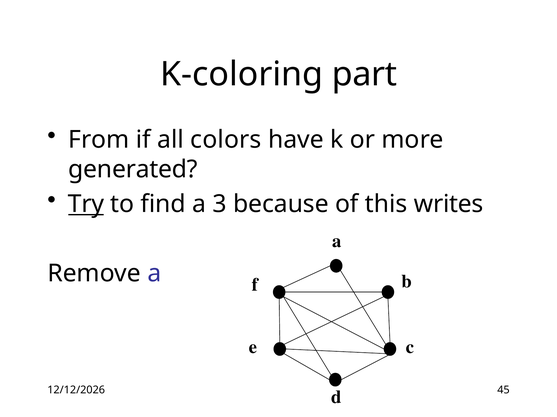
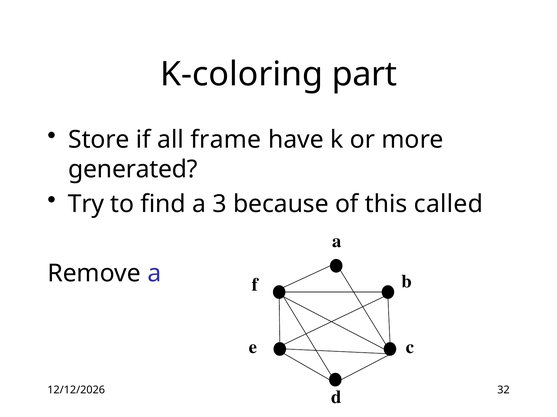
From: From -> Store (99, 140)
colors: colors -> frame (226, 140)
Try underline: present -> none (86, 204)
writes: writes -> called (448, 204)
45: 45 -> 32 (503, 391)
